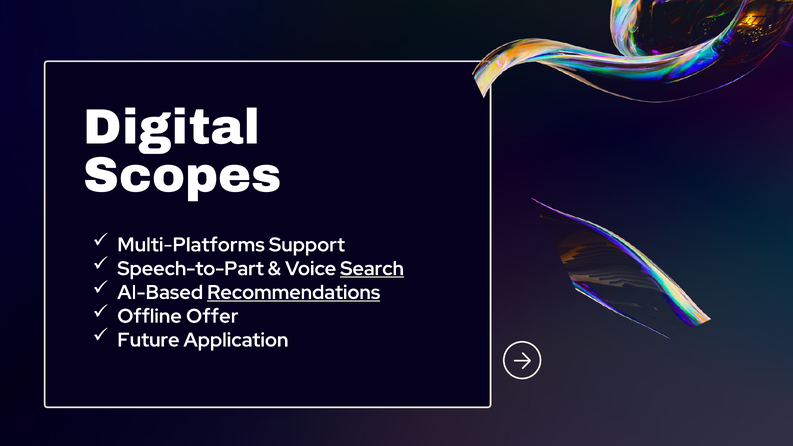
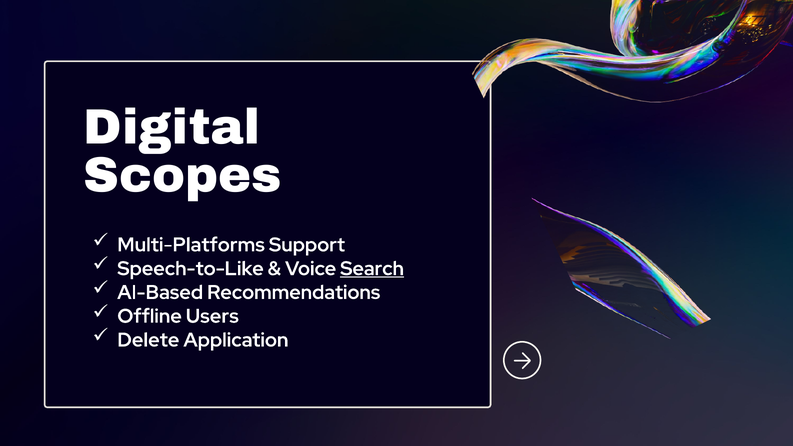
Speech-to-Part: Speech-to-Part -> Speech-to-Like (191, 269)
Recommendations underline: present -> none (294, 292)
Offer: Offer -> Users (212, 316)
Future: Future -> Delete (148, 340)
